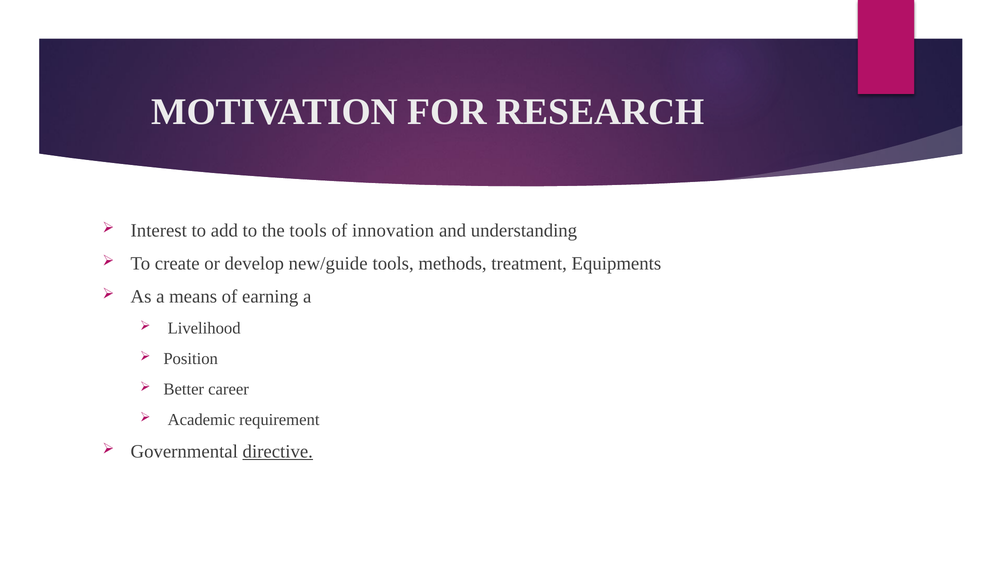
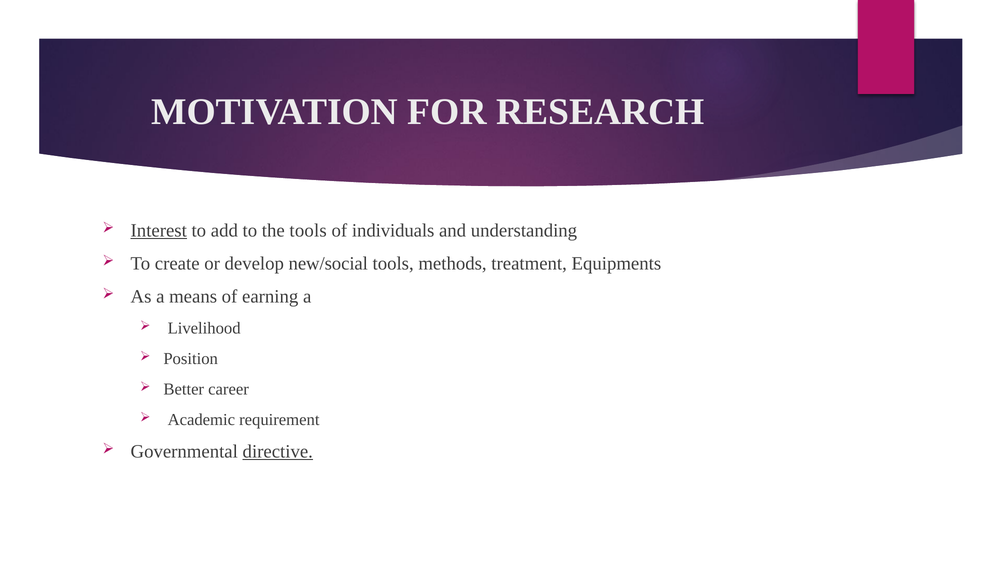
Interest underline: none -> present (159, 230)
innovation: innovation -> individuals (393, 230)
new/guide: new/guide -> new/social (328, 263)
